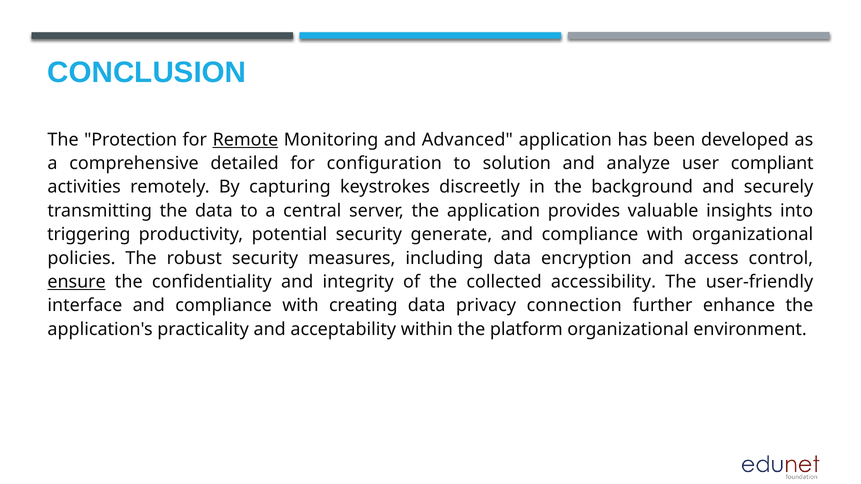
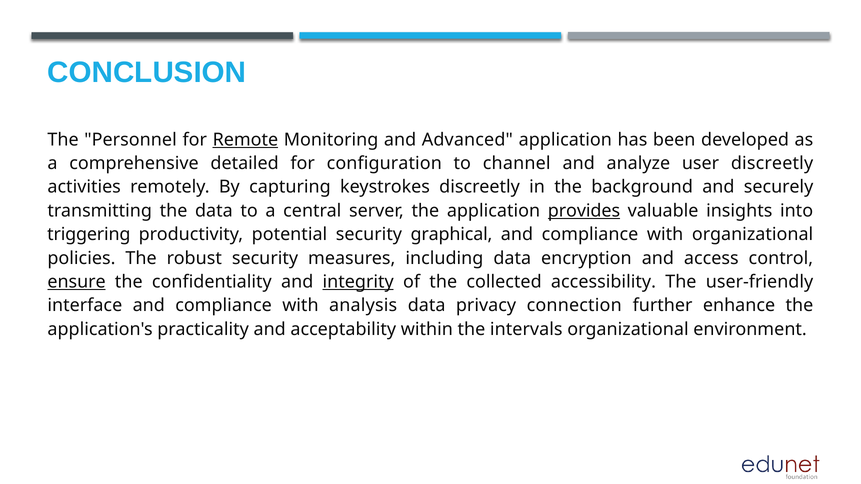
Protection: Protection -> Personnel (131, 140)
solution: solution -> channel (517, 163)
user compliant: compliant -> discreetly (772, 163)
provides underline: none -> present (584, 211)
generate: generate -> graphical (452, 235)
integrity underline: none -> present (358, 282)
creating: creating -> analysis (363, 306)
platform: platform -> intervals (526, 329)
